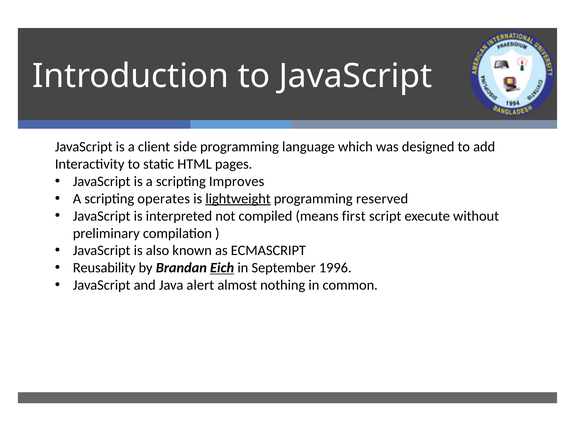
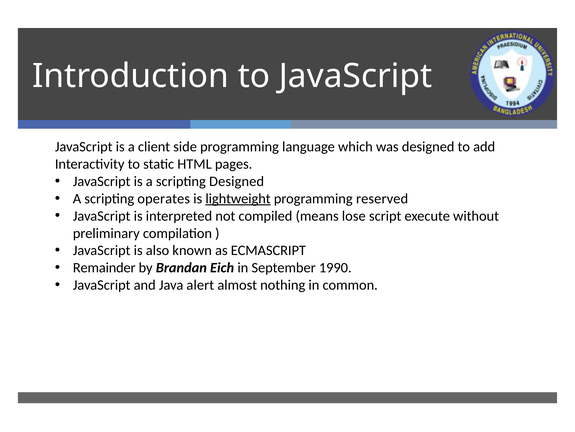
scripting Improves: Improves -> Designed (237, 181)
first: first -> lose (354, 216)
Reusability: Reusability -> Remainder (104, 267)
Eich underline: present -> none (222, 267)
1996: 1996 -> 1990 (335, 267)
